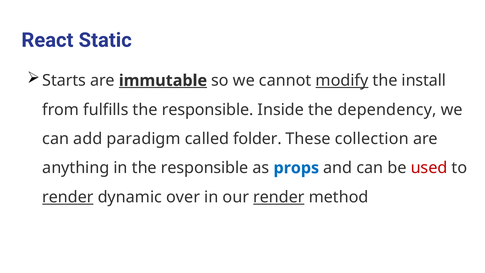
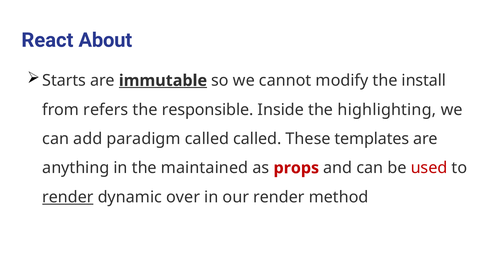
Static: Static -> About (105, 40)
modify underline: present -> none (342, 81)
fulfills: fulfills -> refers (106, 110)
dependency: dependency -> highlighting (387, 110)
called folder: folder -> called (257, 139)
collection: collection -> templates (372, 139)
in the responsible: responsible -> maintained (205, 168)
props colour: blue -> red (296, 168)
render underline: present -> none (279, 197)
